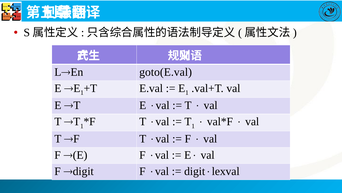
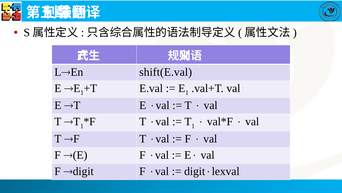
goto(E.val: goto(E.val -> shift(E.val (166, 72)
